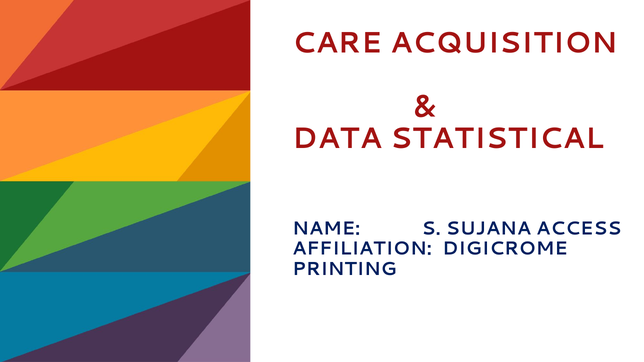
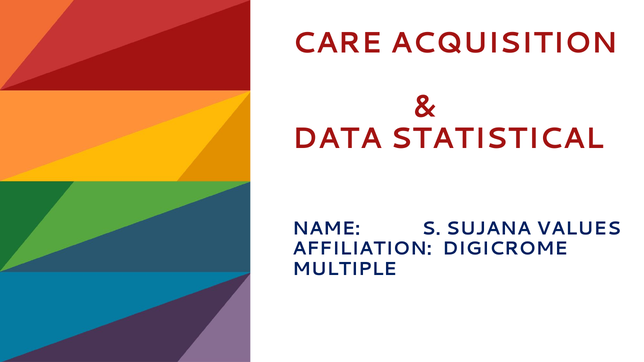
ACCESS: ACCESS -> VALUES (579, 229)
PRINTING: PRINTING -> MULTIPLE (344, 269)
